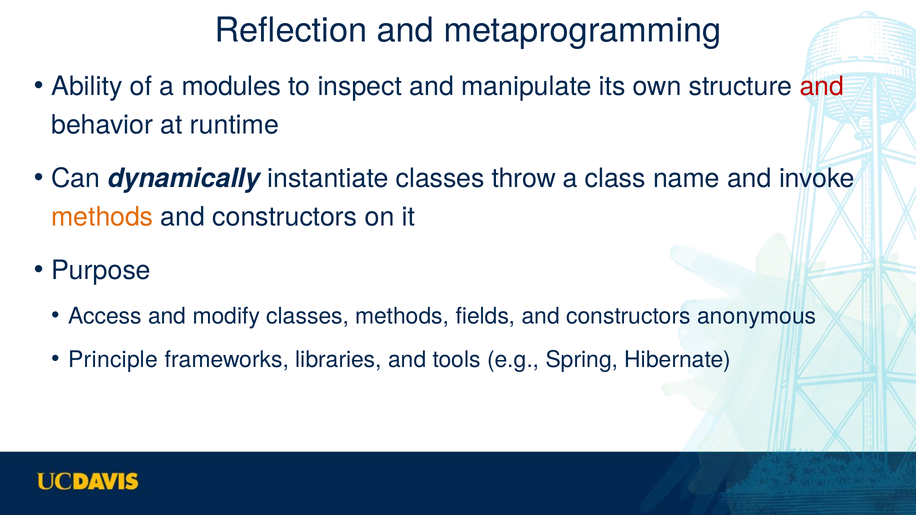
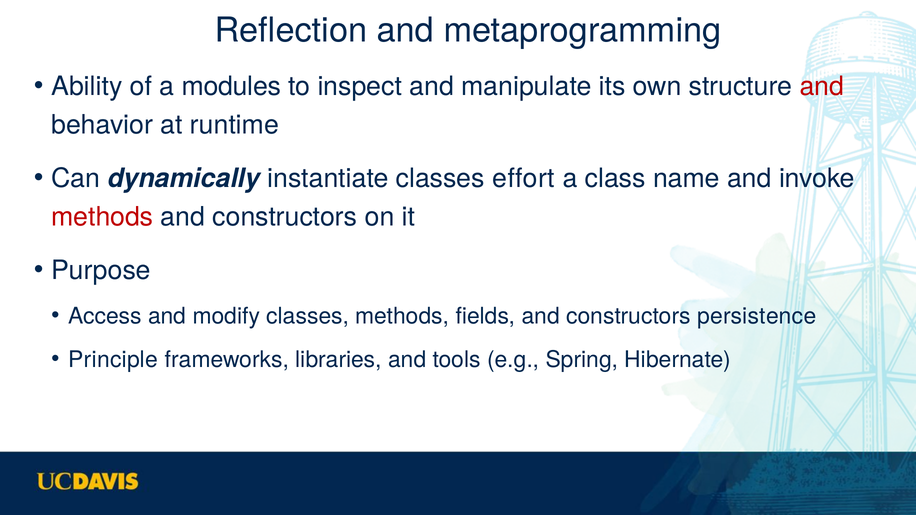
throw: throw -> effort (524, 179)
methods colour: orange -> red (102, 217)
anonymous: anonymous -> persistence (757, 316)
